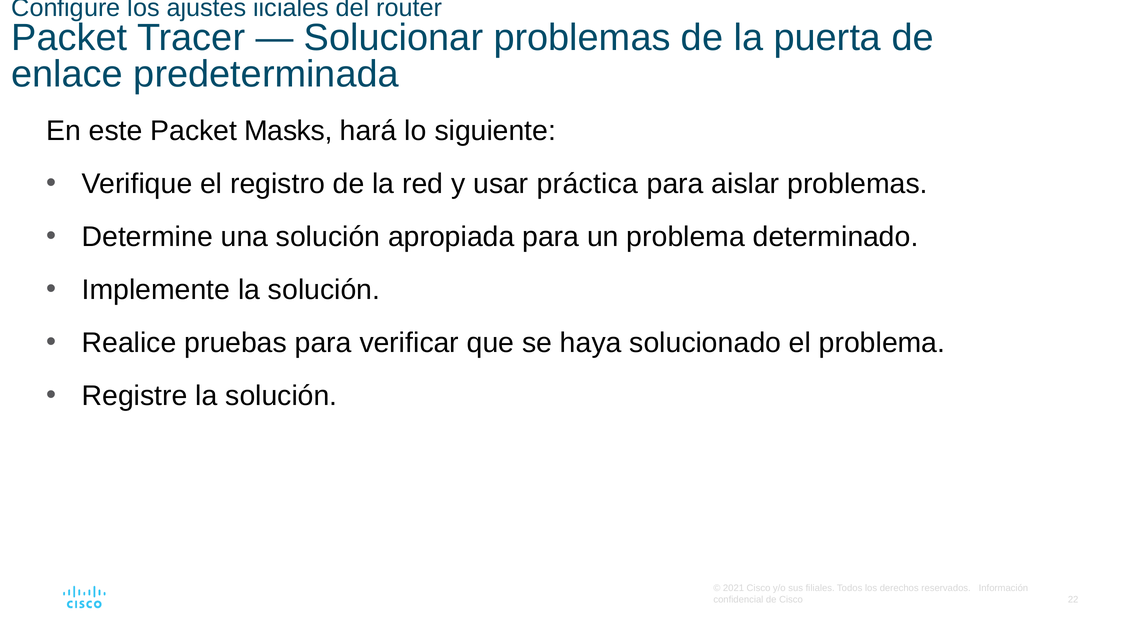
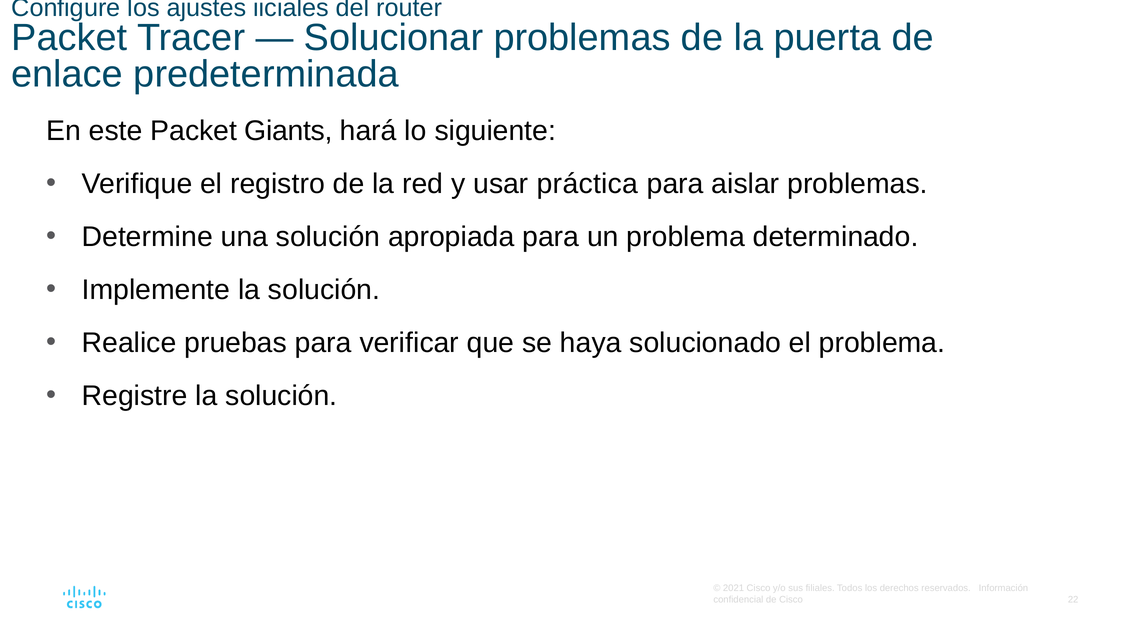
Masks: Masks -> Giants (288, 131)
